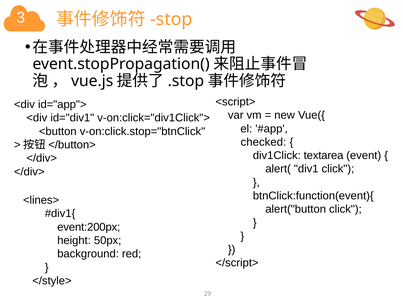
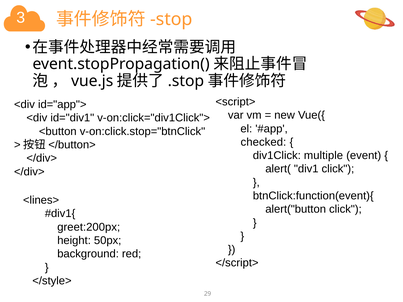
textarea: textarea -> multiple (323, 156)
event:200px: event:200px -> greet:200px (89, 227)
